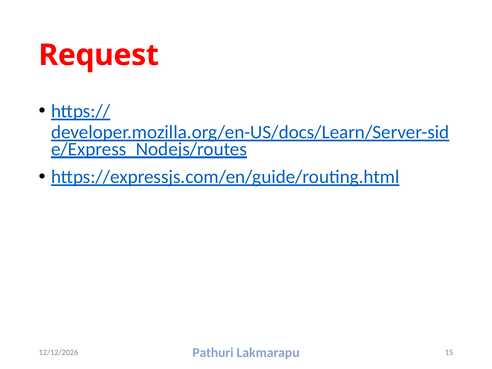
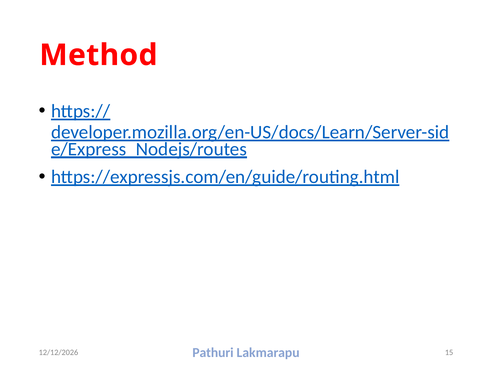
Request: Request -> Method (98, 55)
